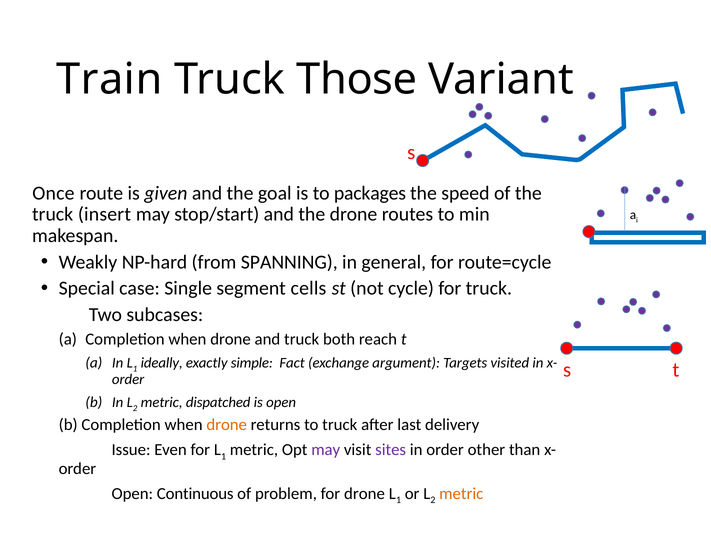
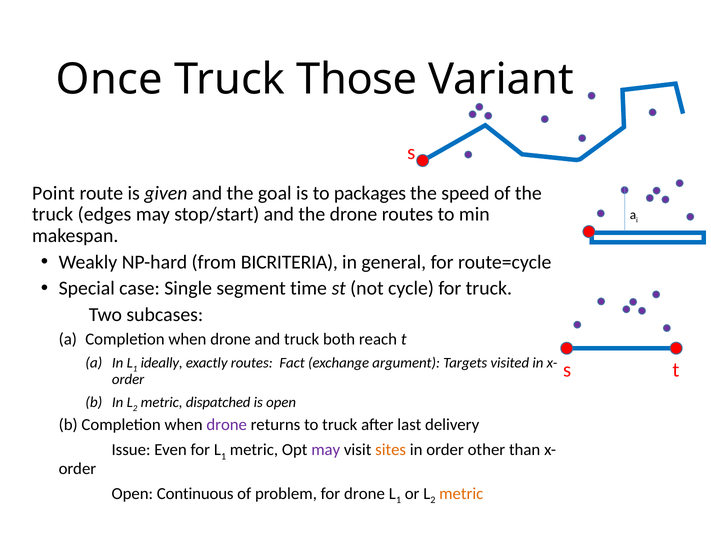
Train: Train -> Once (109, 80)
Once: Once -> Point (53, 193)
insert: insert -> edges (105, 215)
SPANNING: SPANNING -> BICRITERIA (289, 262)
cells: cells -> time (309, 288)
exactly simple: simple -> routes (252, 363)
drone colour: orange -> purple (227, 425)
sites colour: purple -> orange (391, 450)
